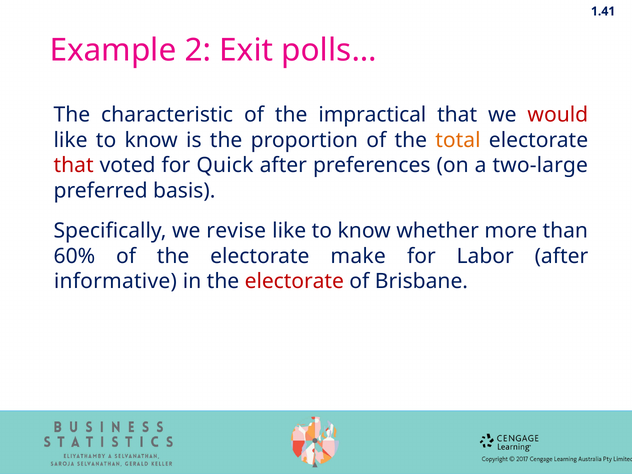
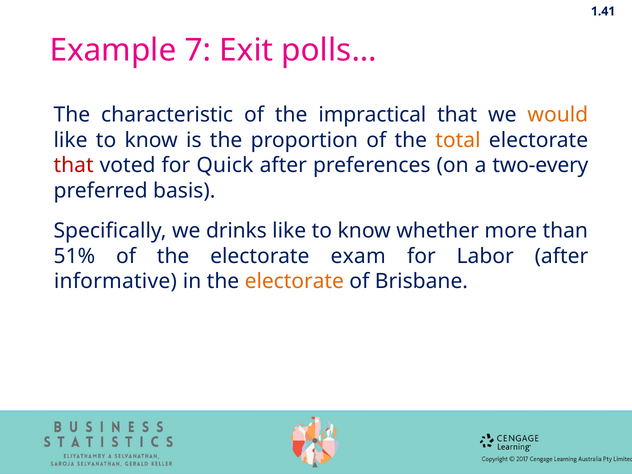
2: 2 -> 7 (198, 50)
would colour: red -> orange (558, 115)
two-large: two-large -> two-every (540, 166)
revise: revise -> drinks (236, 231)
60%: 60% -> 51% (74, 256)
make: make -> exam (358, 256)
electorate colour: red -> orange (294, 281)
